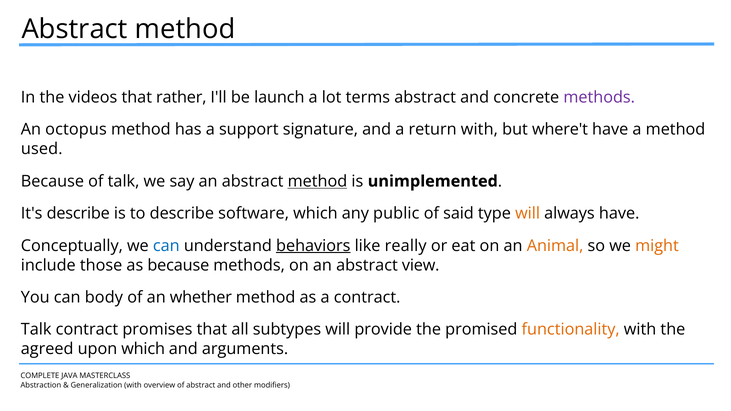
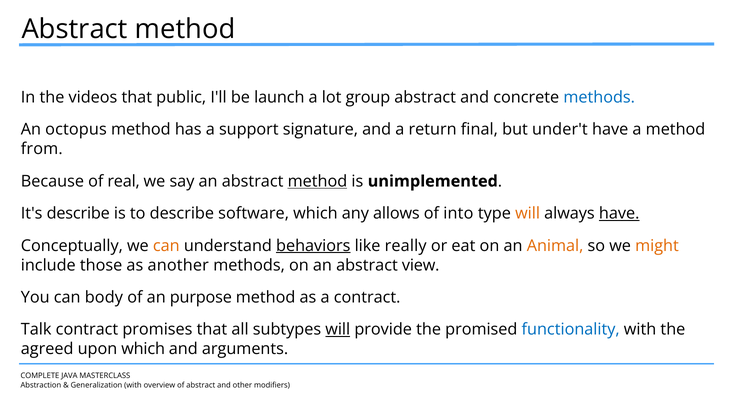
rather: rather -> public (181, 97)
terms: terms -> group (368, 97)
methods colour: purple -> blue (599, 97)
return with: with -> final (479, 130)
where't: where't -> under't (560, 130)
used: used -> from (42, 149)
of talk: talk -> real (124, 181)
public: public -> allows (396, 214)
said: said -> into (458, 214)
have underline: none -> present (619, 214)
can colour: blue -> orange (166, 246)
as because: because -> another (178, 265)
whether: whether -> purpose (201, 298)
will underline: none -> present (338, 330)
functionality colour: orange -> blue (571, 330)
